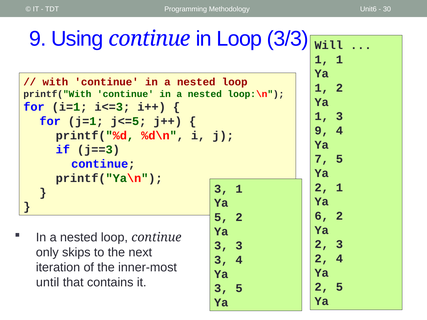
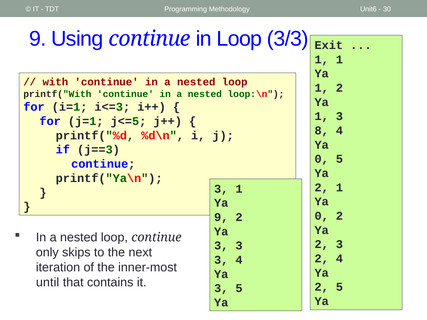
Will: Will -> Exit (329, 45)
9: 9 -> 8 (322, 131)
7: 7 -> 0 (322, 159)
6: 6 -> 0 (322, 216)
5: 5 -> 9 (221, 217)
